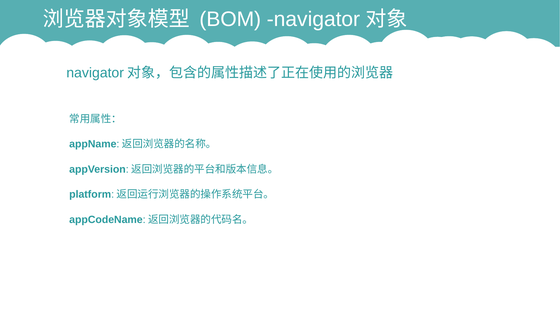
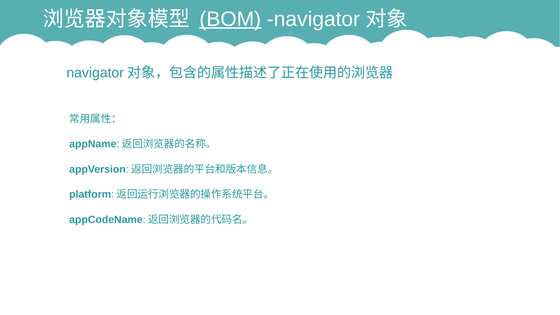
BOM underline: none -> present (230, 19)
